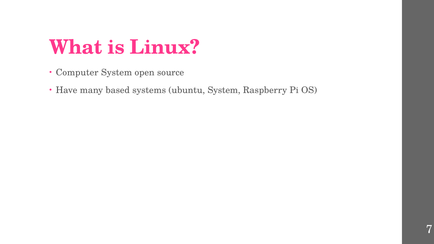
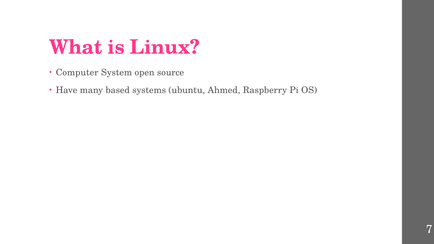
ubuntu System: System -> Ahmed (224, 90)
